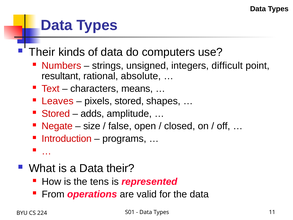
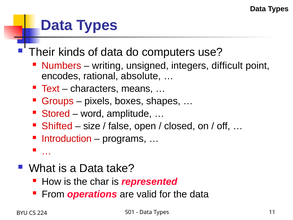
strings: strings -> writing (108, 66)
resultant: resultant -> encodes (61, 76)
Leaves: Leaves -> Groups (58, 101)
pixels stored: stored -> boxes (129, 101)
adds: adds -> word (92, 114)
Negate: Negate -> Shifted (57, 126)
Data their: their -> take (120, 168)
tens: tens -> char (99, 182)
